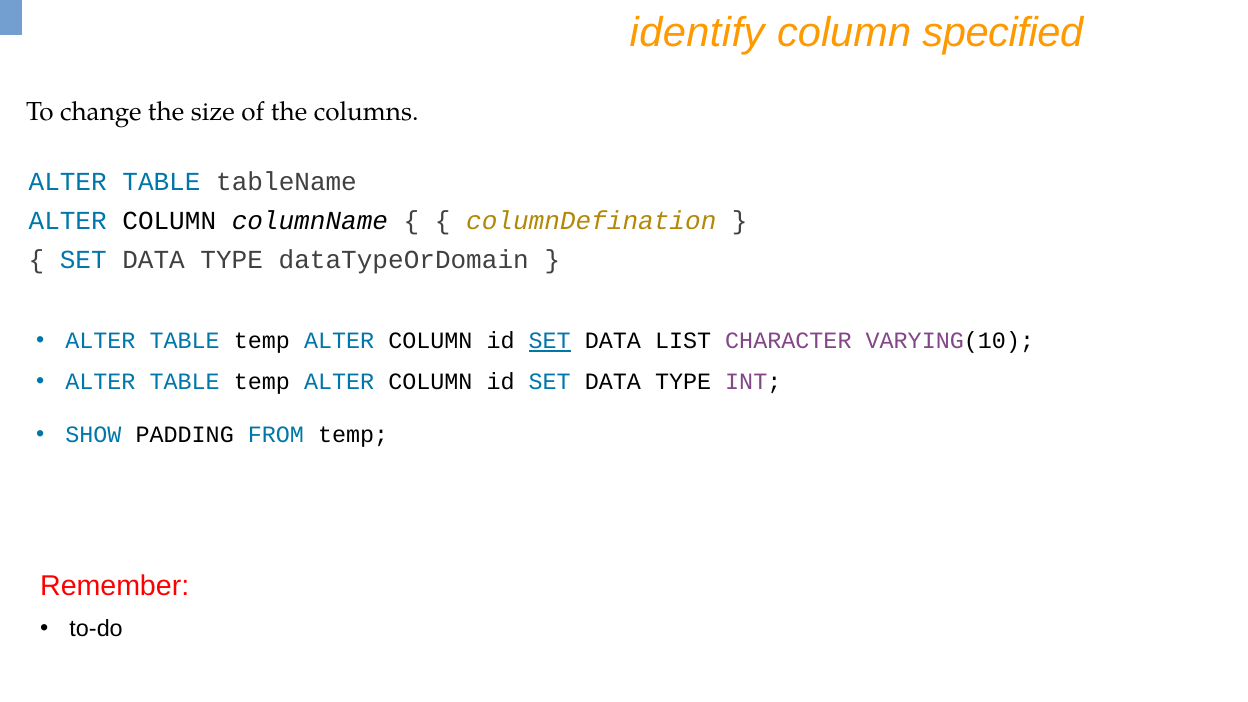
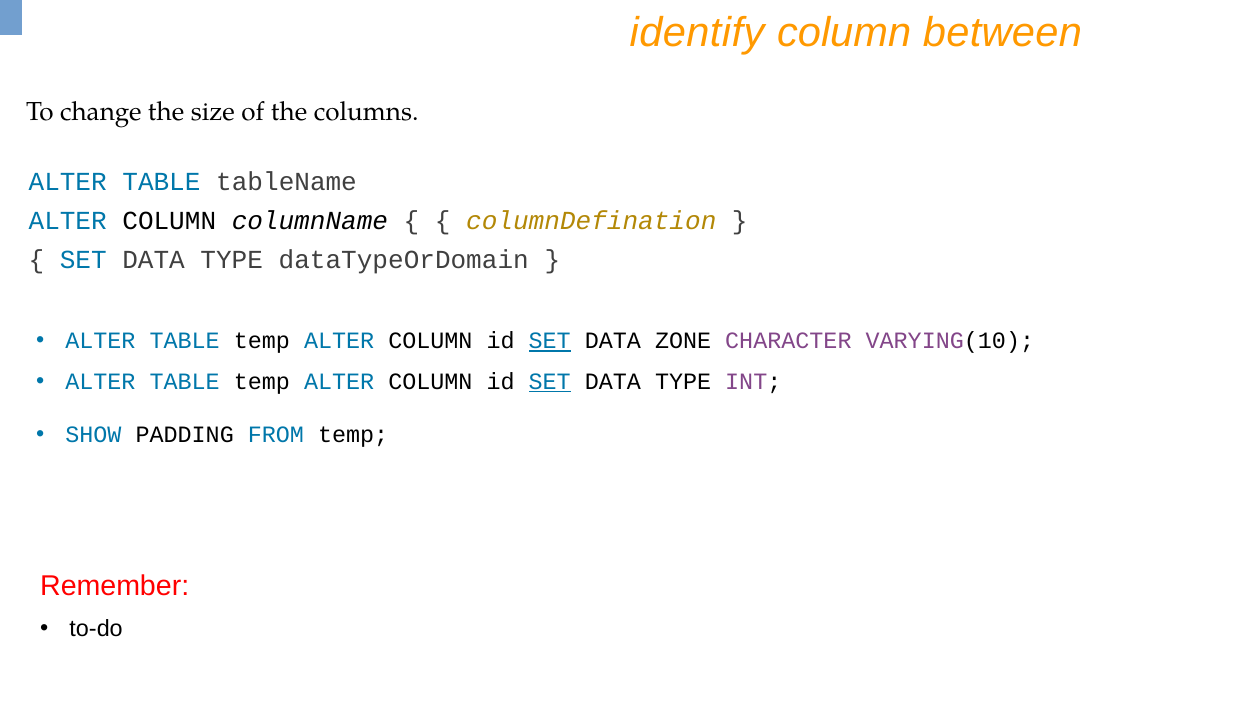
specified: specified -> between (1002, 32)
LIST: LIST -> ZONE (683, 341)
SET underline: none -> present (550, 382)
